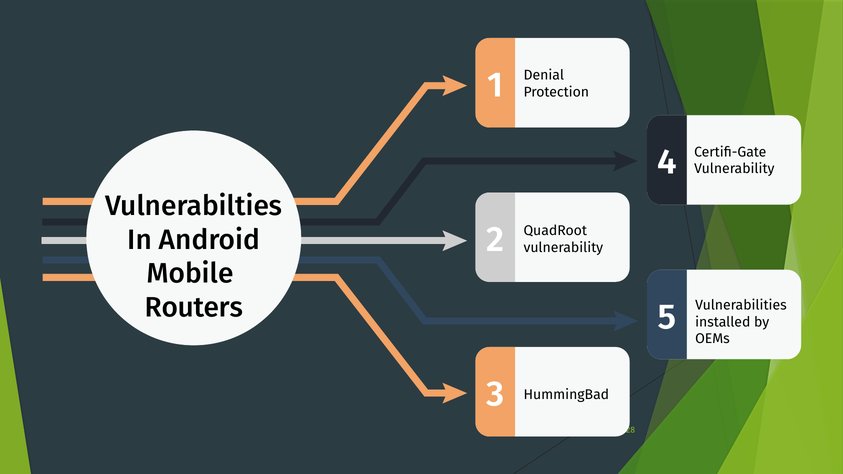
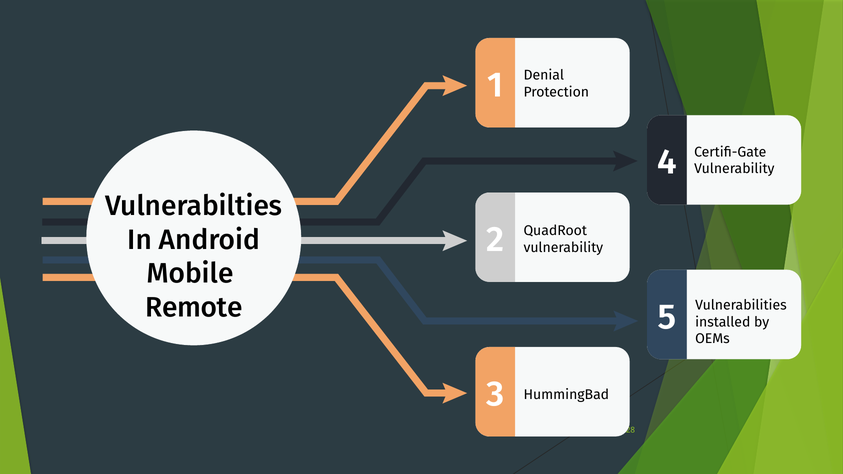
Routers: Routers -> Remote (194, 307)
